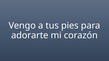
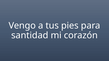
adorarte: adorarte -> santidad (30, 36)
